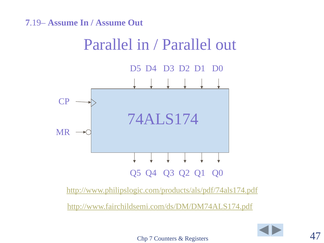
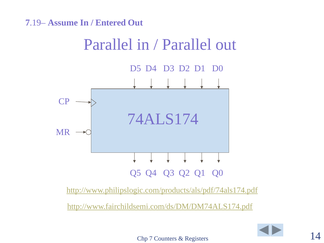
Assume: Assume -> Entered (111, 23)
47: 47 -> 14 (315, 236)
